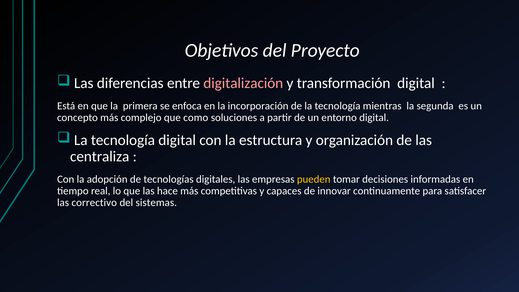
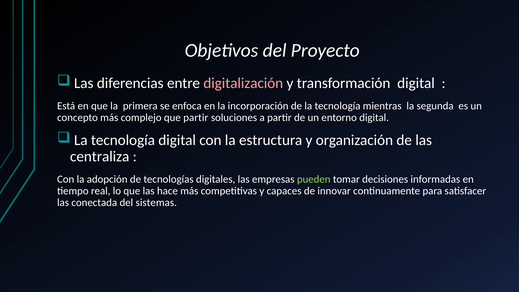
que como: como -> partir (196, 118)
pueden colour: yellow -> light green (314, 179)
correctivo: correctivo -> conectada (94, 203)
